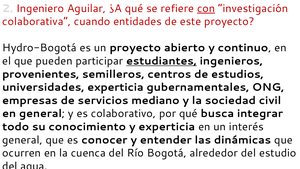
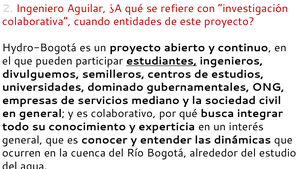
con underline: present -> none (206, 8)
provenientes: provenientes -> divulguemos (41, 74)
universidades experticia: experticia -> dominado (115, 87)
